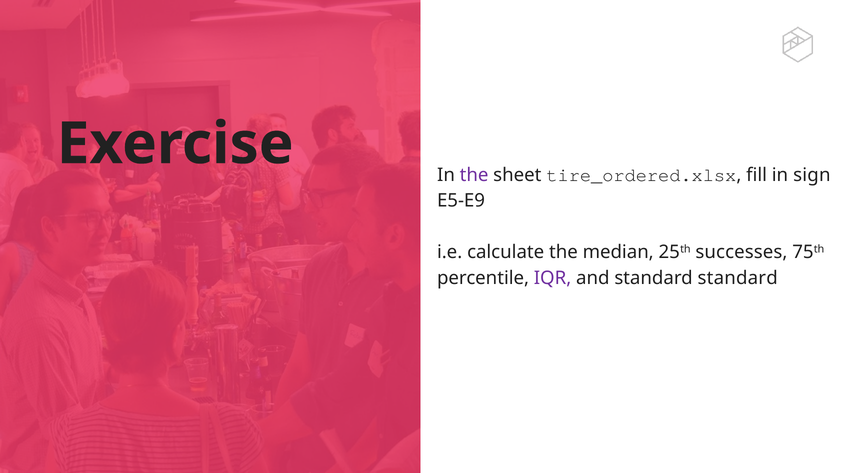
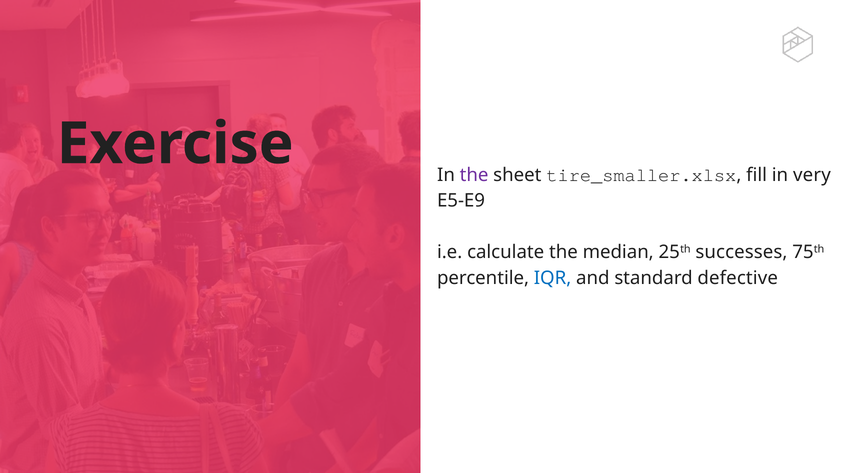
tire_ordered.xlsx: tire_ordered.xlsx -> tire_smaller.xlsx (641, 175)
sign: sign -> very (812, 175)
IQR colour: purple -> blue (553, 278)
standard standard: standard -> defective (738, 278)
